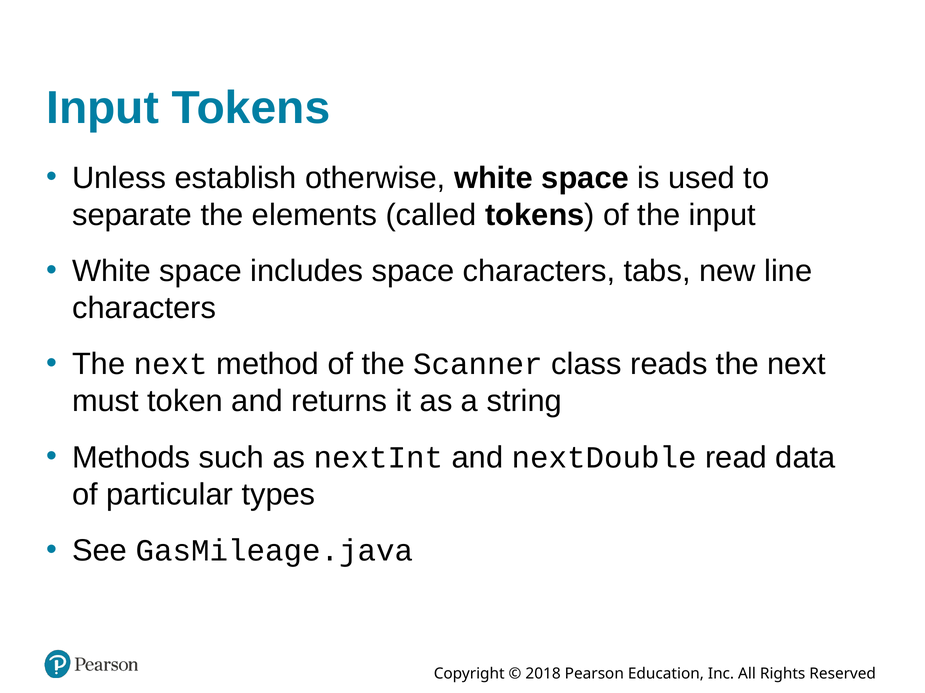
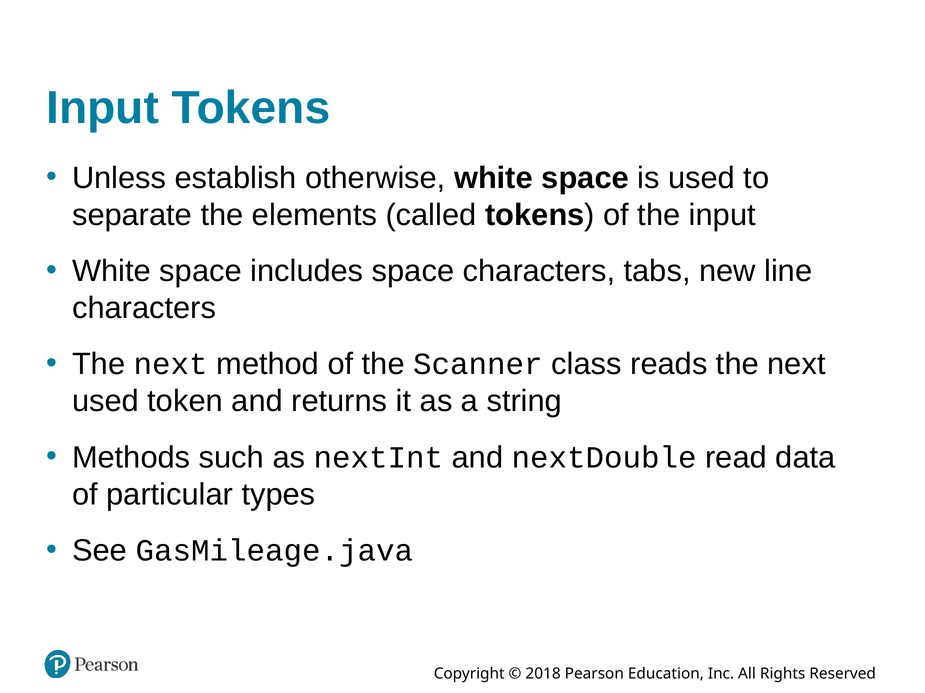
must: must -> used (106, 402)
